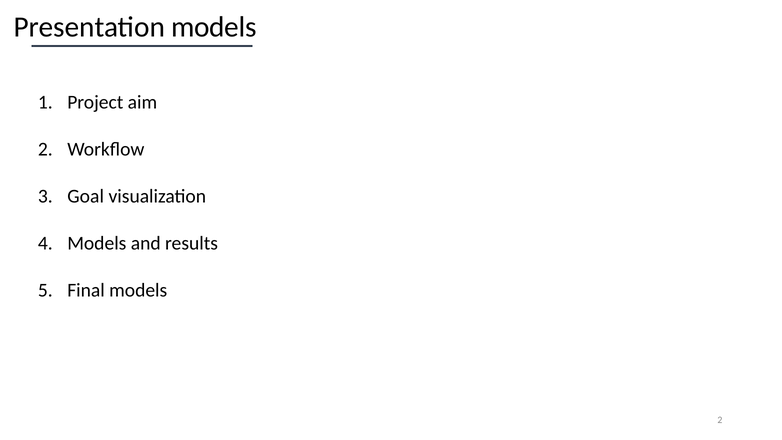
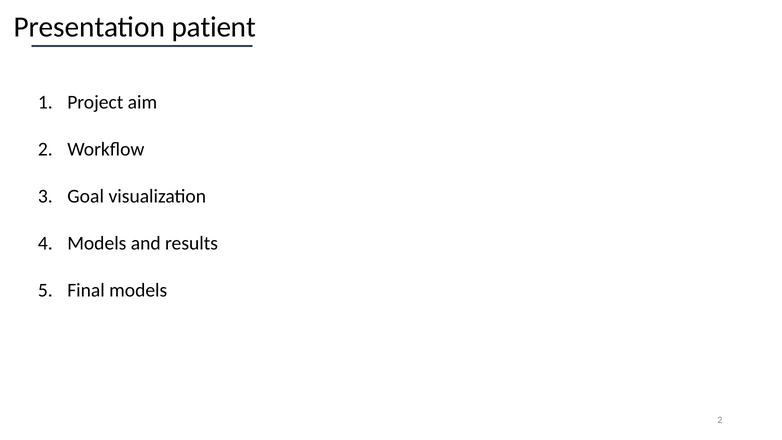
Presentation models: models -> patient (214, 27)
